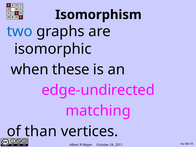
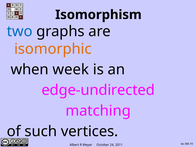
isomorphic colour: black -> orange (53, 49)
these: these -> week (71, 70)
than: than -> such (41, 131)
